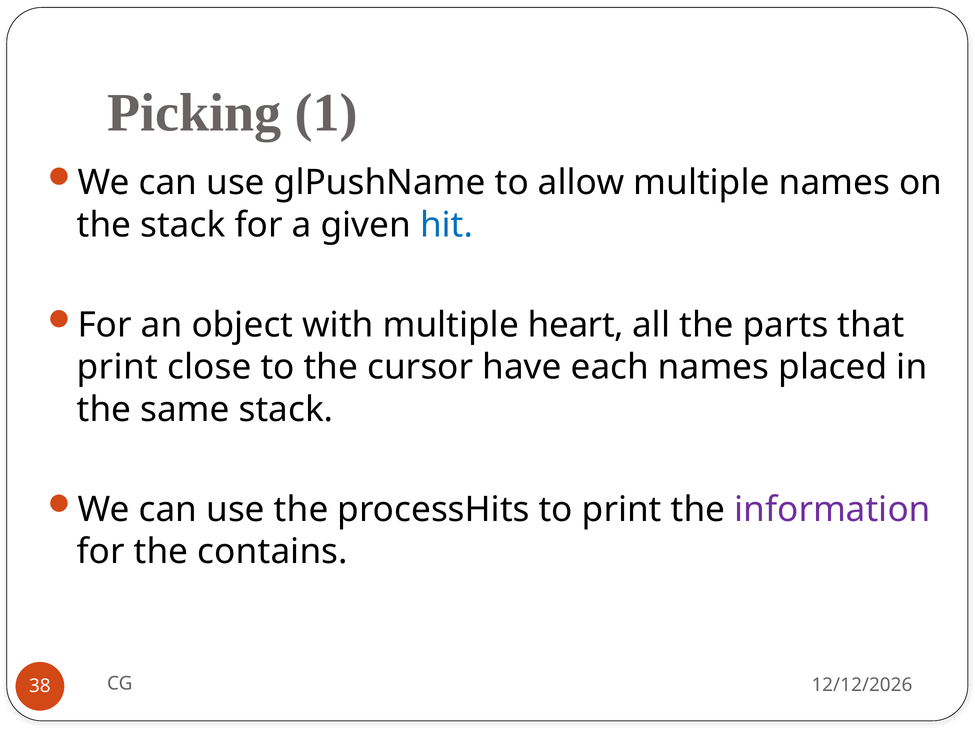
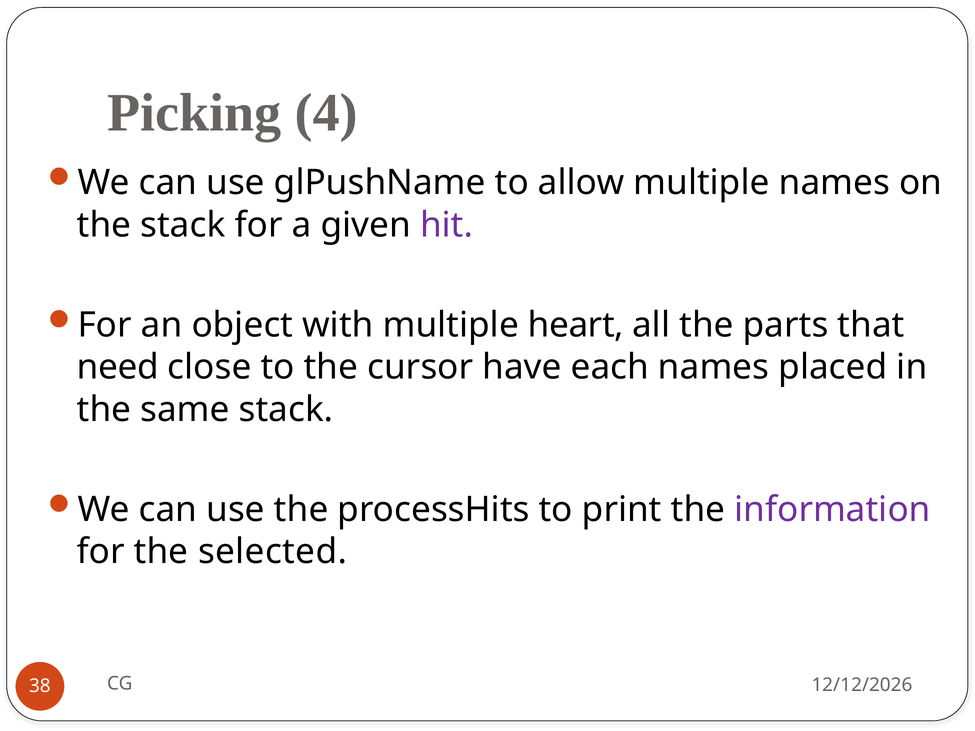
1: 1 -> 4 (327, 113)
hit colour: blue -> purple (447, 225)
print: print -> need (118, 367)
contains: contains -> selected (273, 552)
